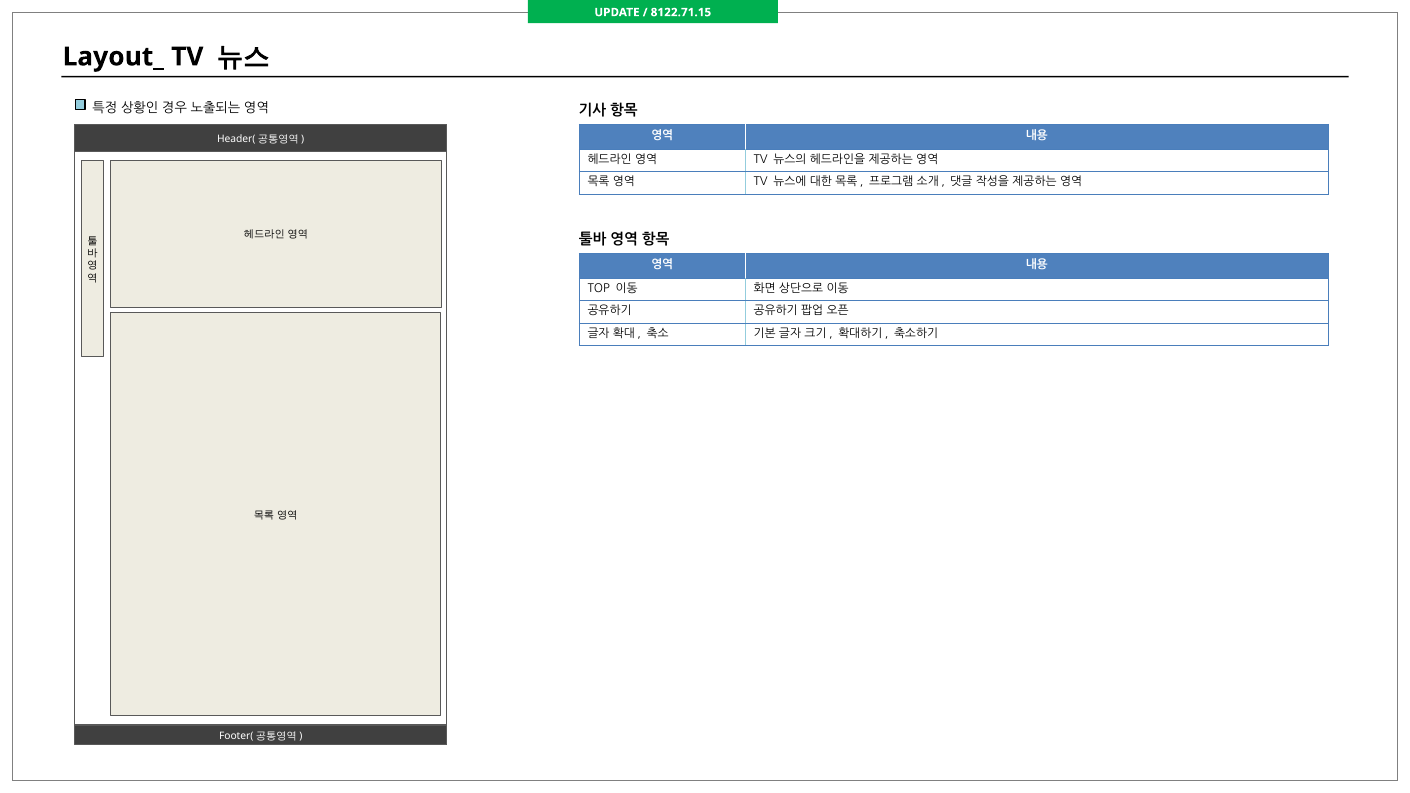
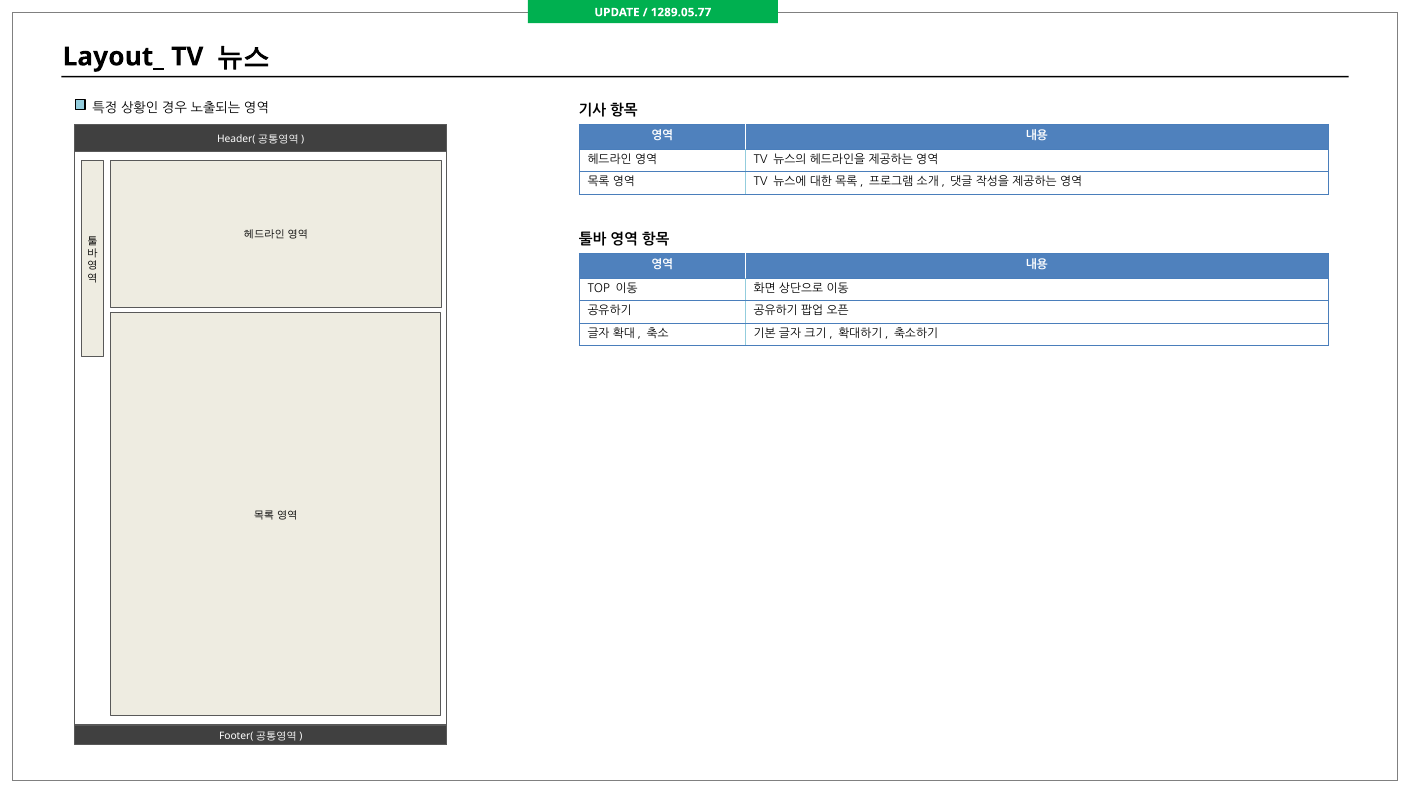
8122.71.15: 8122.71.15 -> 1289.05.77 (681, 12)
